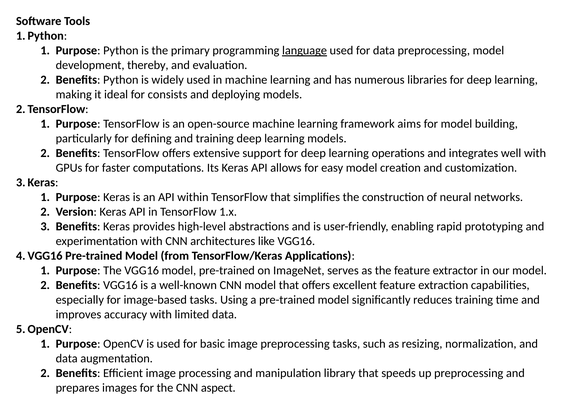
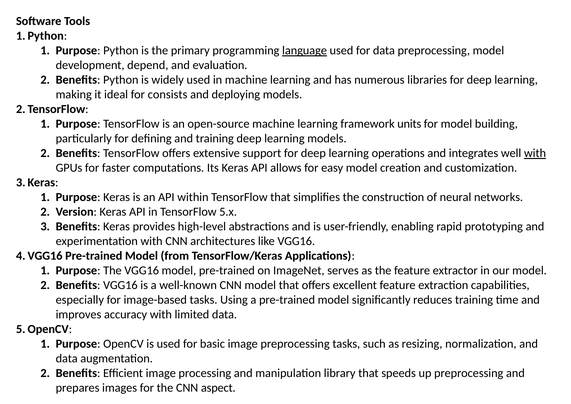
thereby: thereby -> depend (148, 65)
aims: aims -> units (409, 124)
with underline: none -> present (535, 153)
1.x: 1.x -> 5.x (228, 212)
